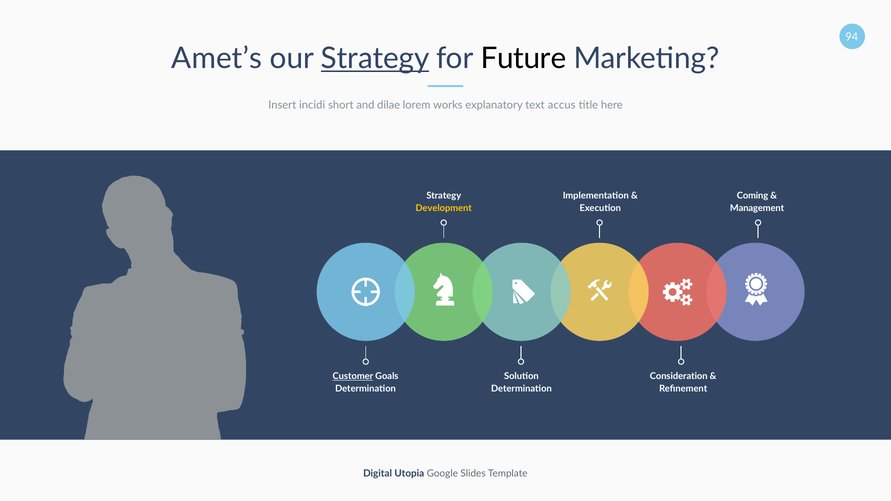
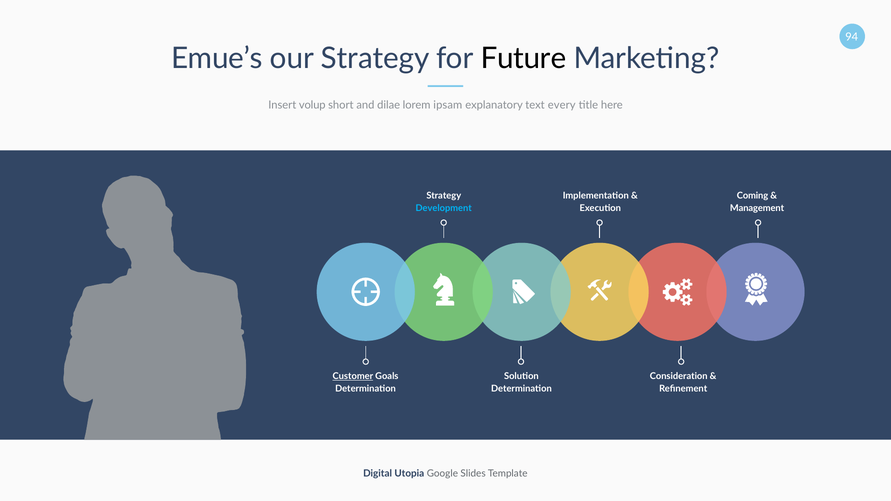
Amet’s: Amet’s -> Emue’s (217, 58)
Strategy underline: present -> none (375, 58)
incidi: incidi -> volup (312, 105)
works: works -> ipsam (448, 105)
accus: accus -> every (562, 105)
Development colour: yellow -> light blue (444, 208)
